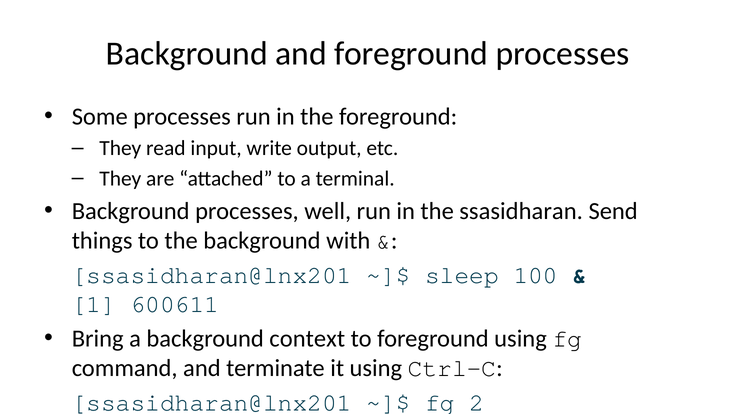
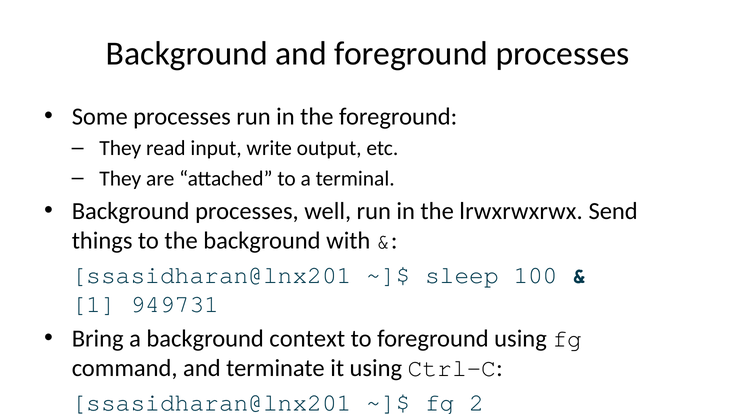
ssasidharan: ssasidharan -> lrwxrwxrwx (521, 211)
600611: 600611 -> 949731 (175, 304)
